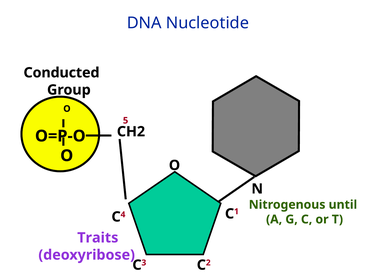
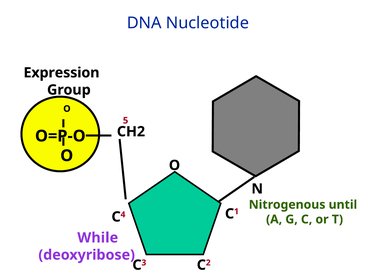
Conducted: Conducted -> Expression (61, 73)
Traits: Traits -> While (98, 238)
